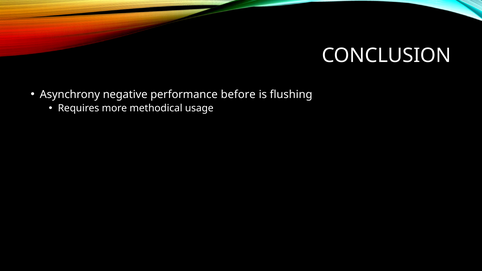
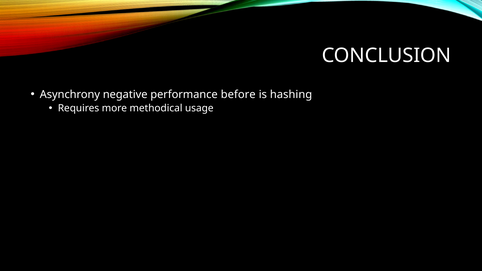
flushing: flushing -> hashing (291, 94)
